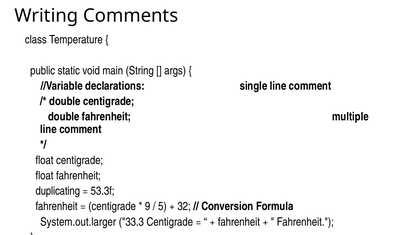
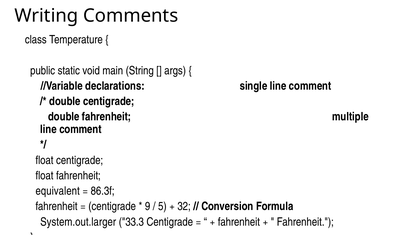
duplicating: duplicating -> equivalent (58, 191)
53.3f: 53.3f -> 86.3f (103, 191)
